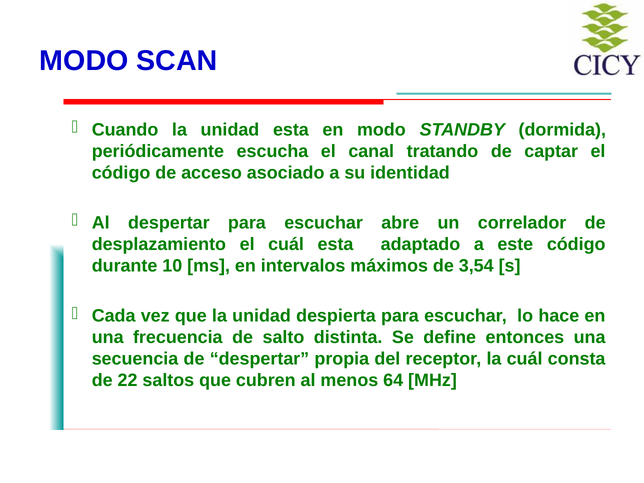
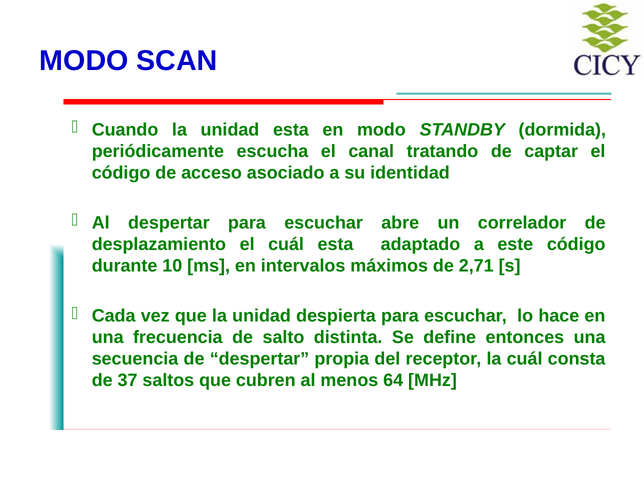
3,54: 3,54 -> 2,71 (476, 266)
22: 22 -> 37 (128, 380)
